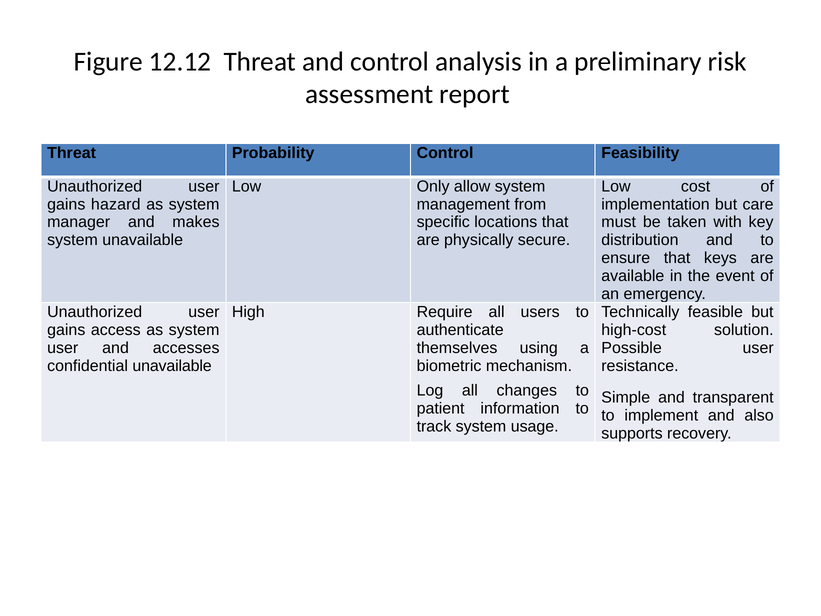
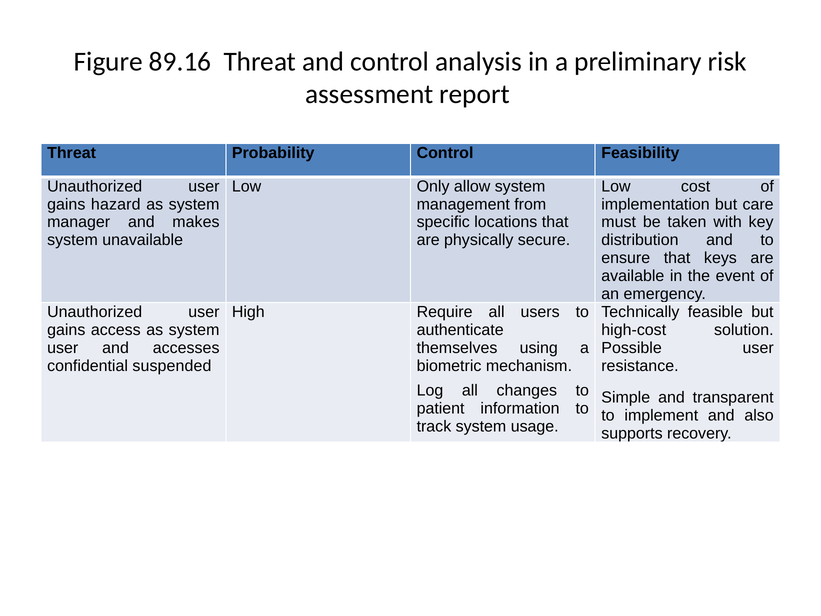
12.12: 12.12 -> 89.16 (180, 61)
confidential unavailable: unavailable -> suspended (172, 366)
